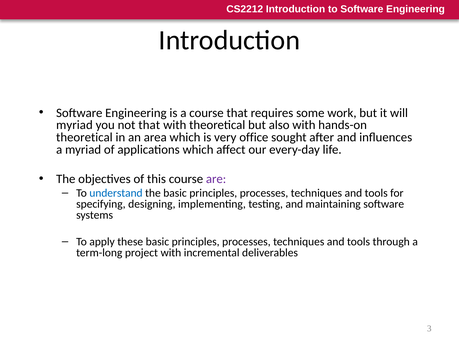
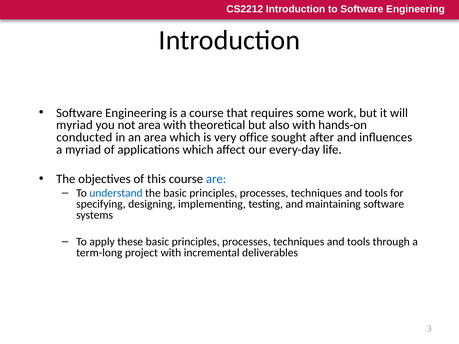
not that: that -> area (149, 125)
theoretical: theoretical -> conducted (84, 137)
are colour: purple -> blue (216, 179)
